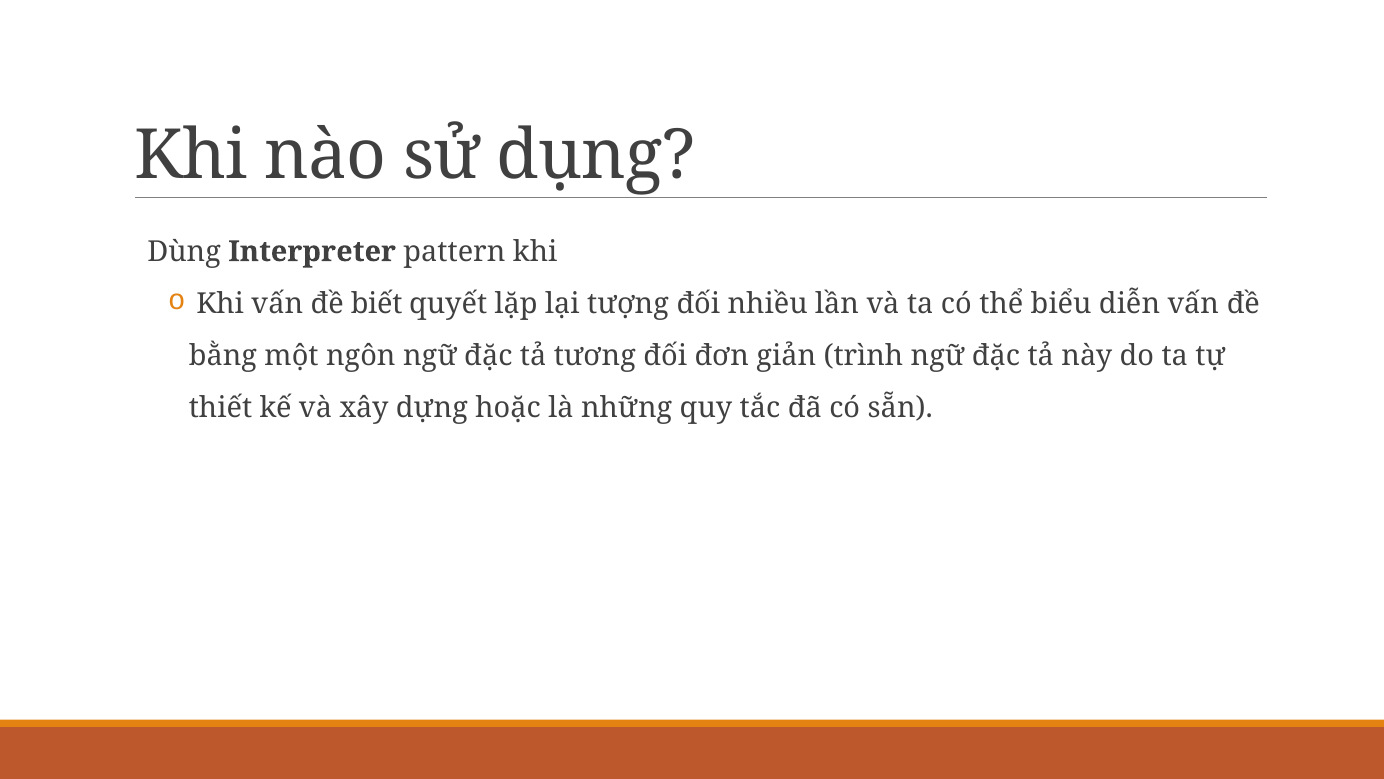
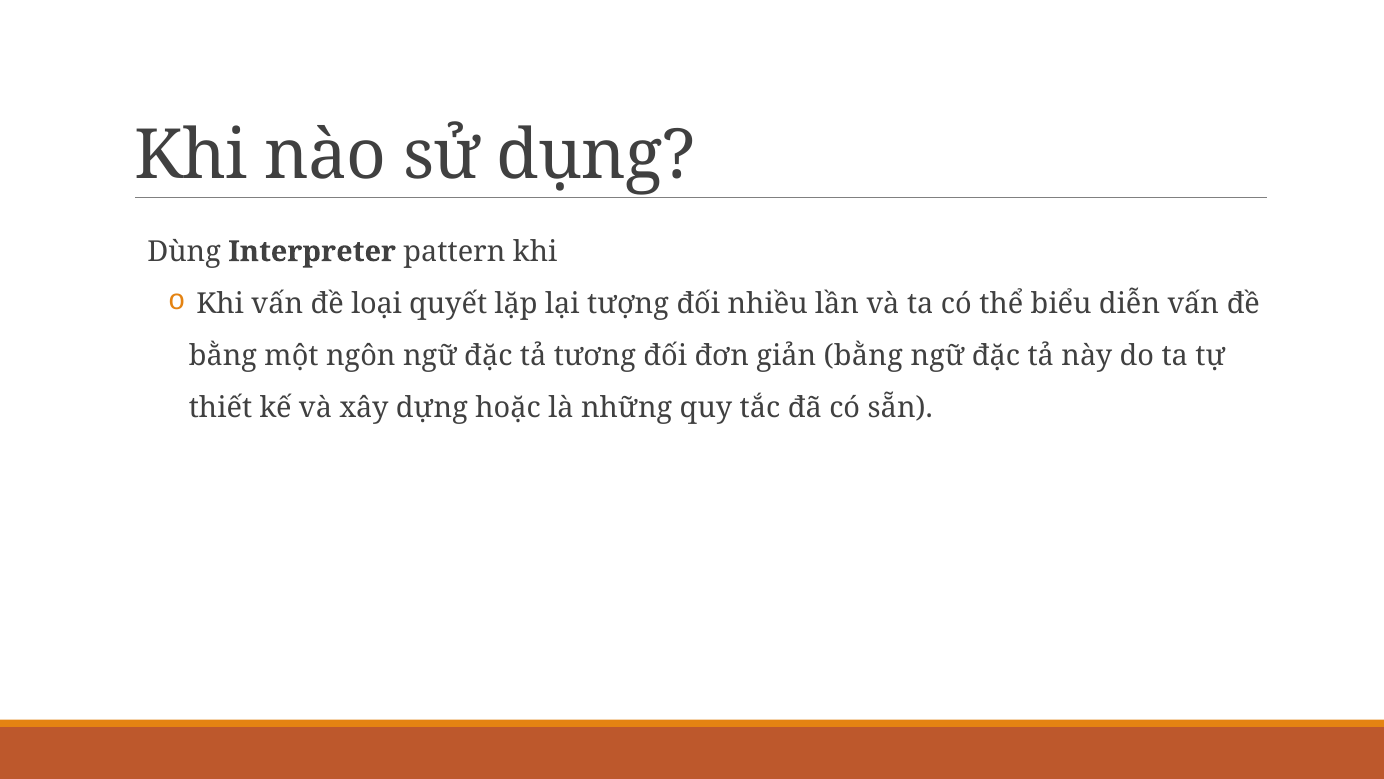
biết: biết -> loại (377, 303)
giản trình: trình -> bằng (863, 355)
